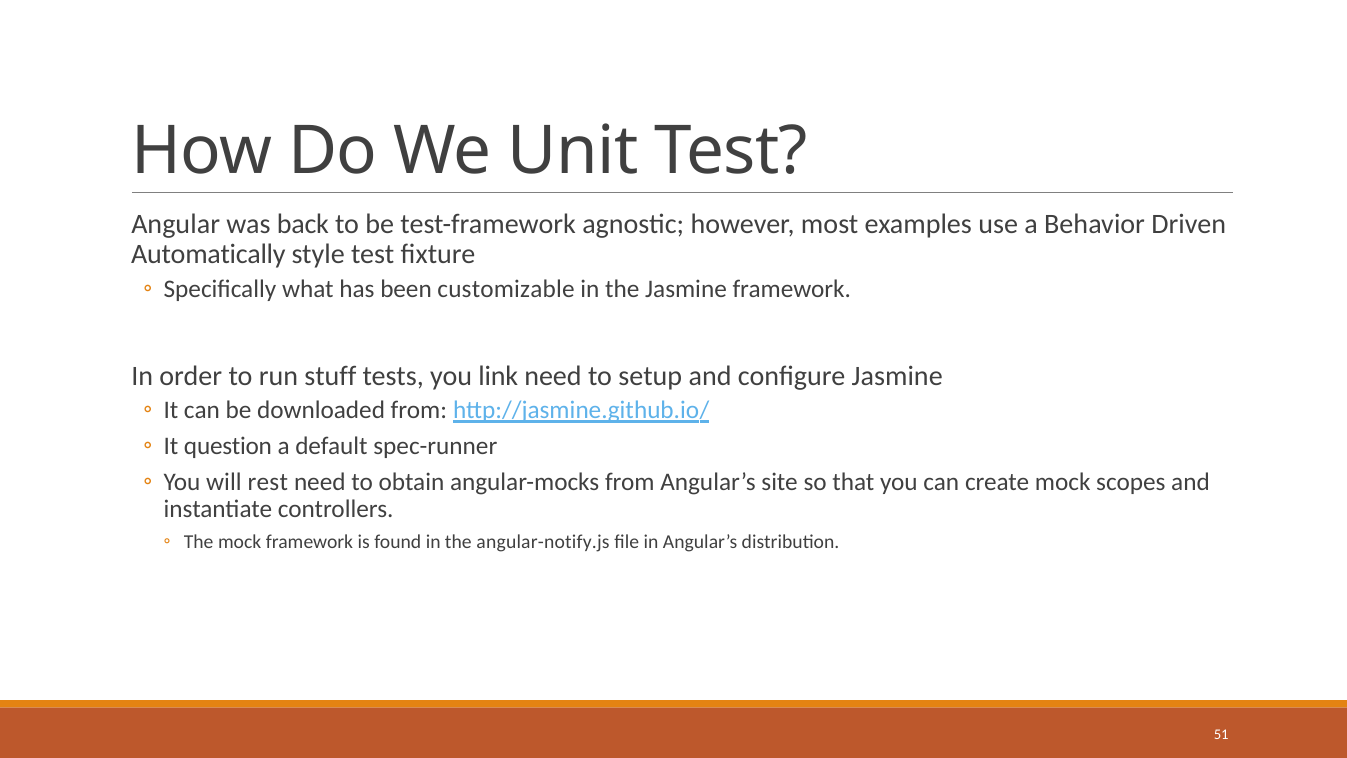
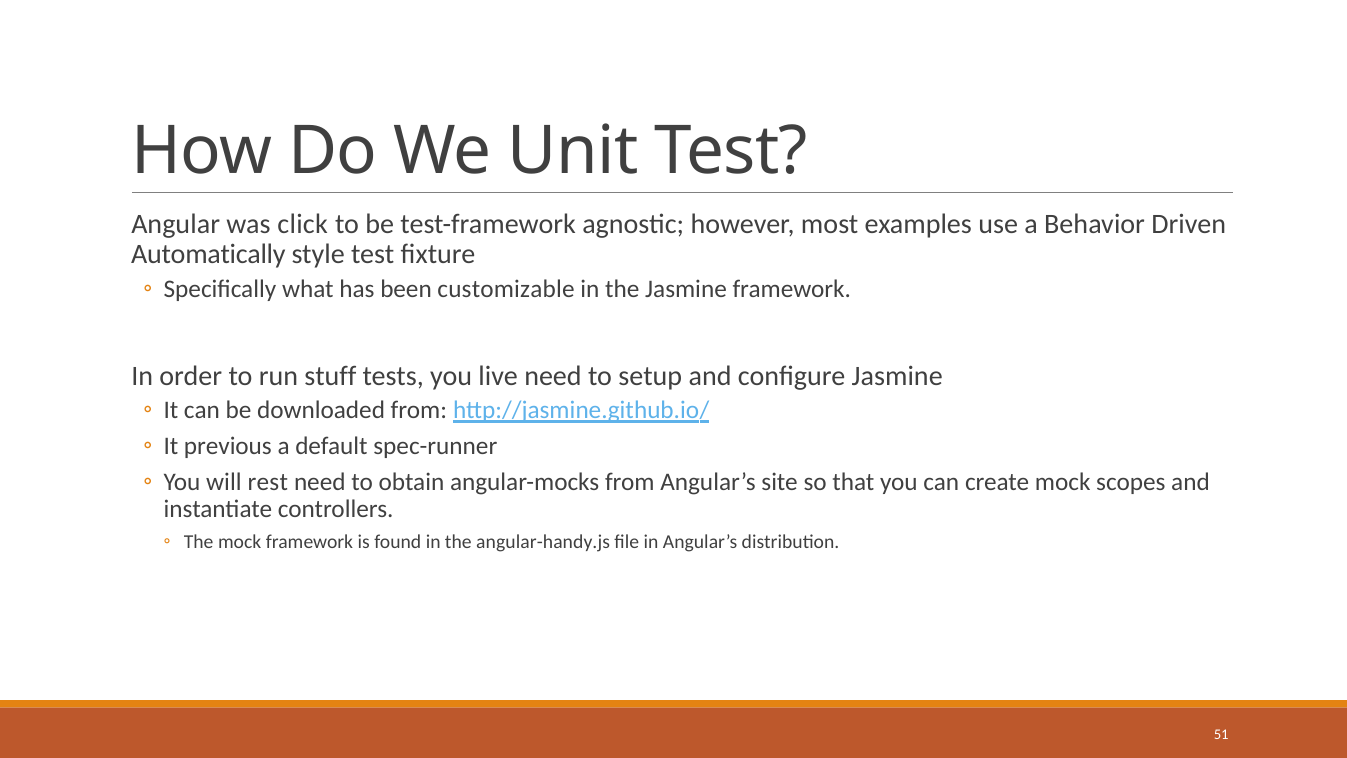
back: back -> click (303, 224)
link: link -> live (498, 376)
question: question -> previous (228, 446)
angular-notify.js: angular-notify.js -> angular-handy.js (543, 542)
